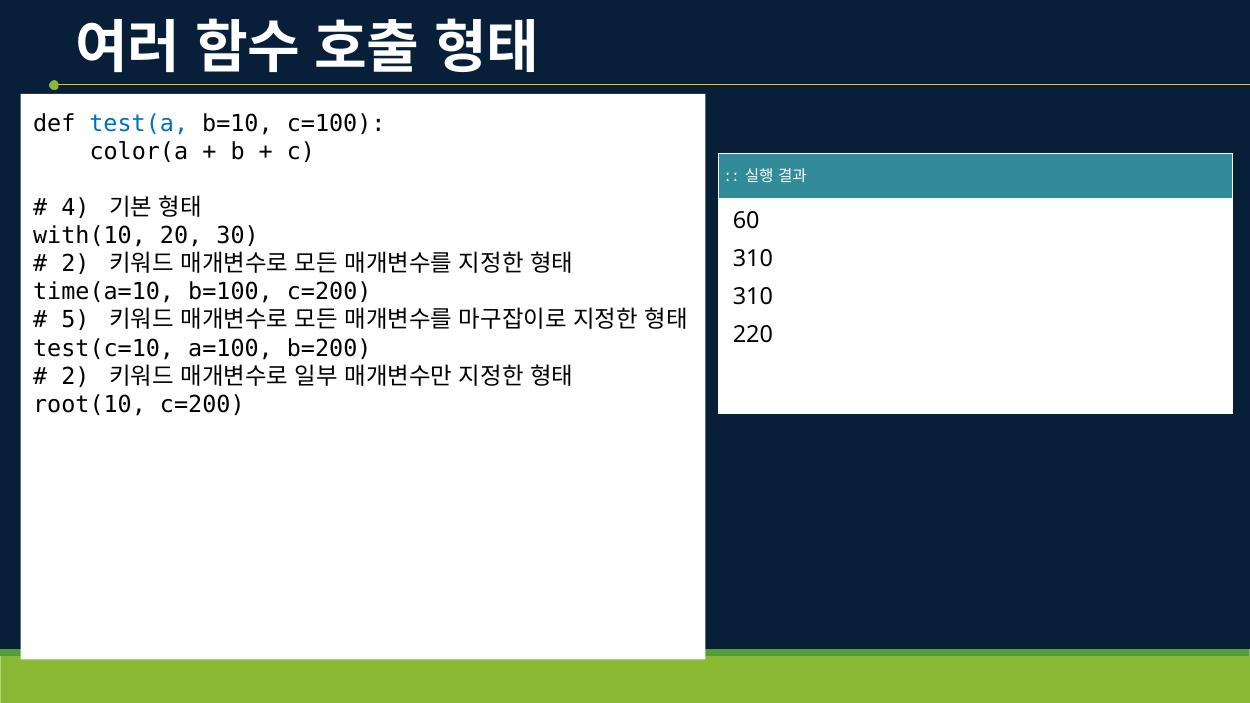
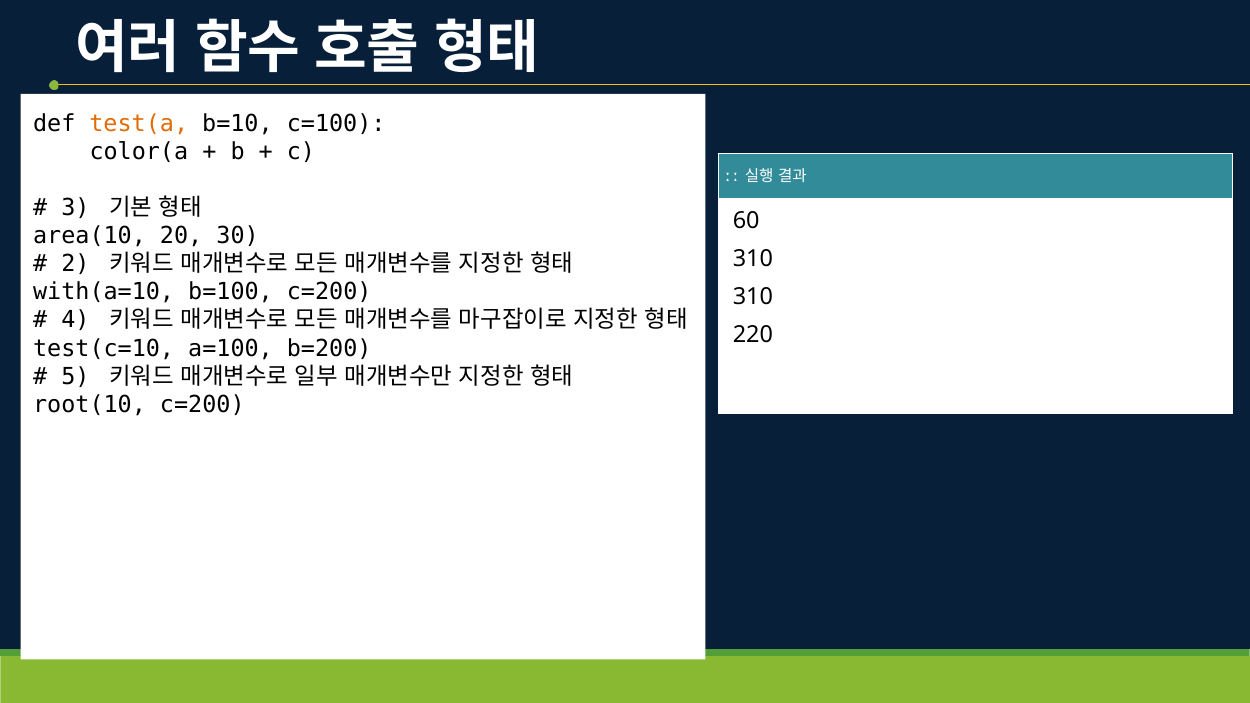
test(a colour: blue -> orange (139, 123)
4: 4 -> 3 (75, 208)
with(10: with(10 -> area(10 (90, 236)
time(a=10: time(a=10 -> with(a=10 (104, 292)
5: 5 -> 4 (75, 320)
2: 2 -> 5 (75, 377)
